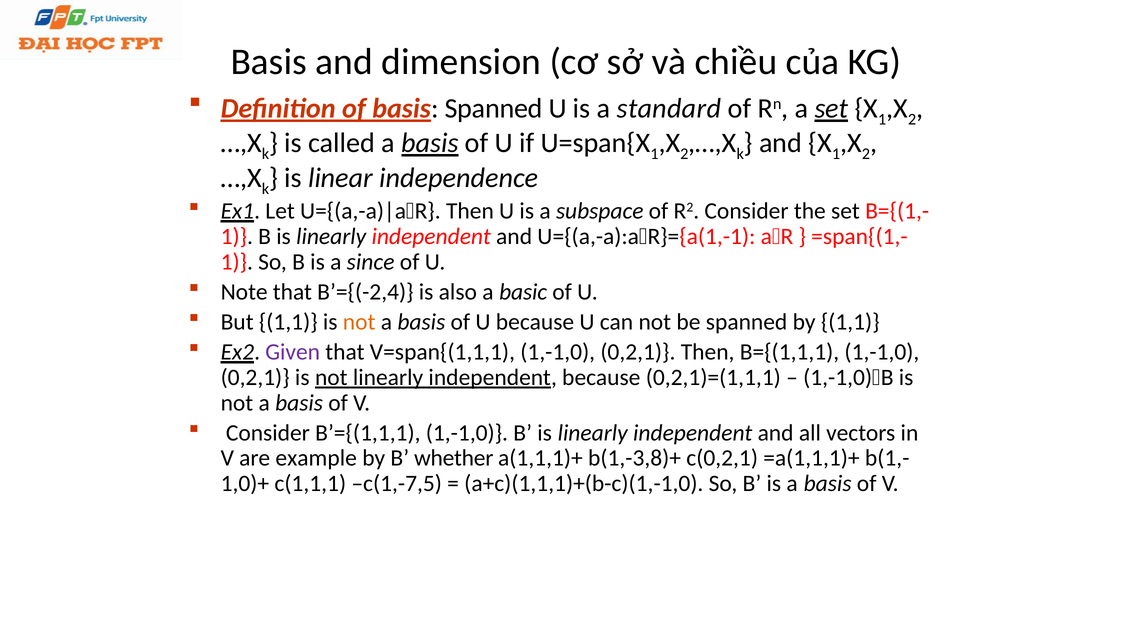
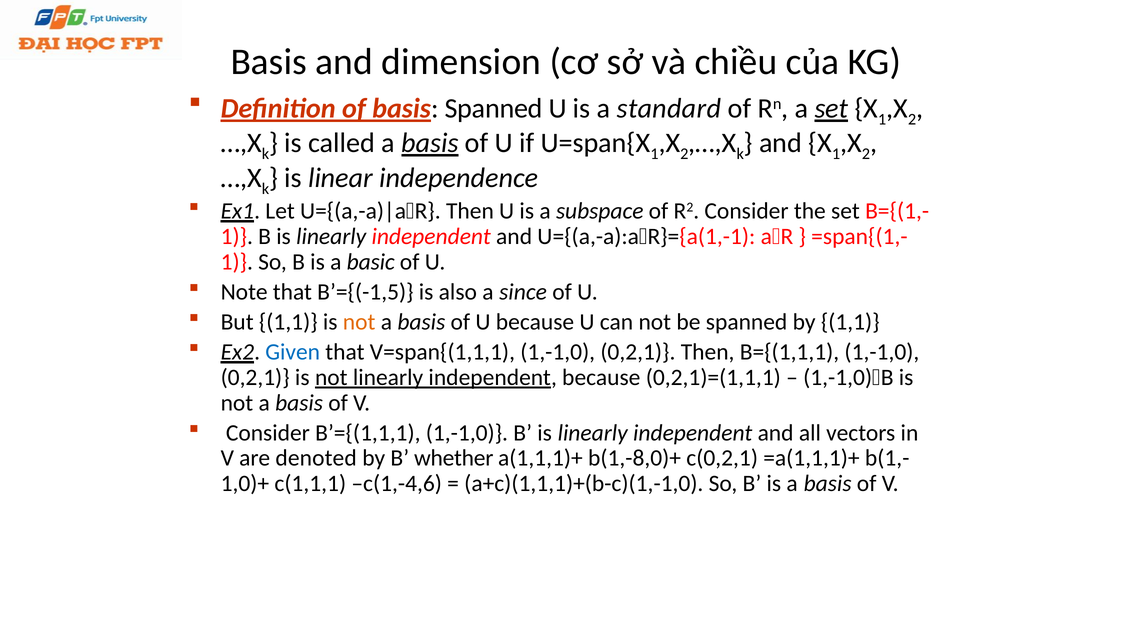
since: since -> basic (371, 262)
B’={(-2,4: B’={(-2,4 -> B’={(-1,5 (365, 292)
basic: basic -> since (523, 292)
Given colour: purple -> blue (293, 352)
example: example -> denoted (316, 458)
b(1,-3,8)+: b(1,-3,8)+ -> b(1,-8,0)+ (635, 458)
c(1,-7,5: c(1,-7,5 -> c(1,-4,6 (397, 483)
